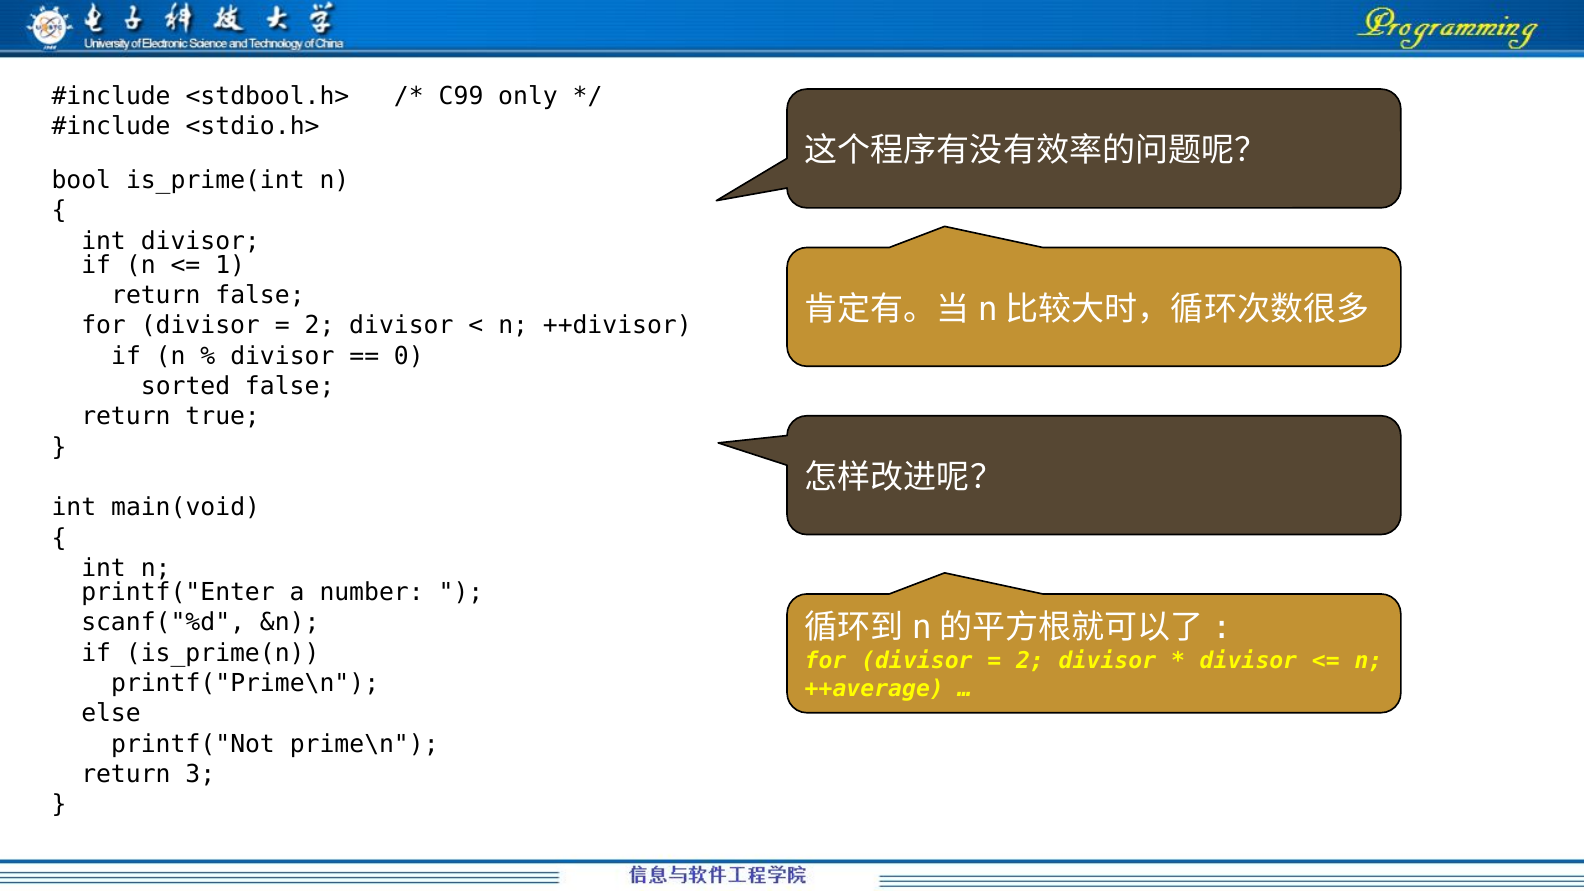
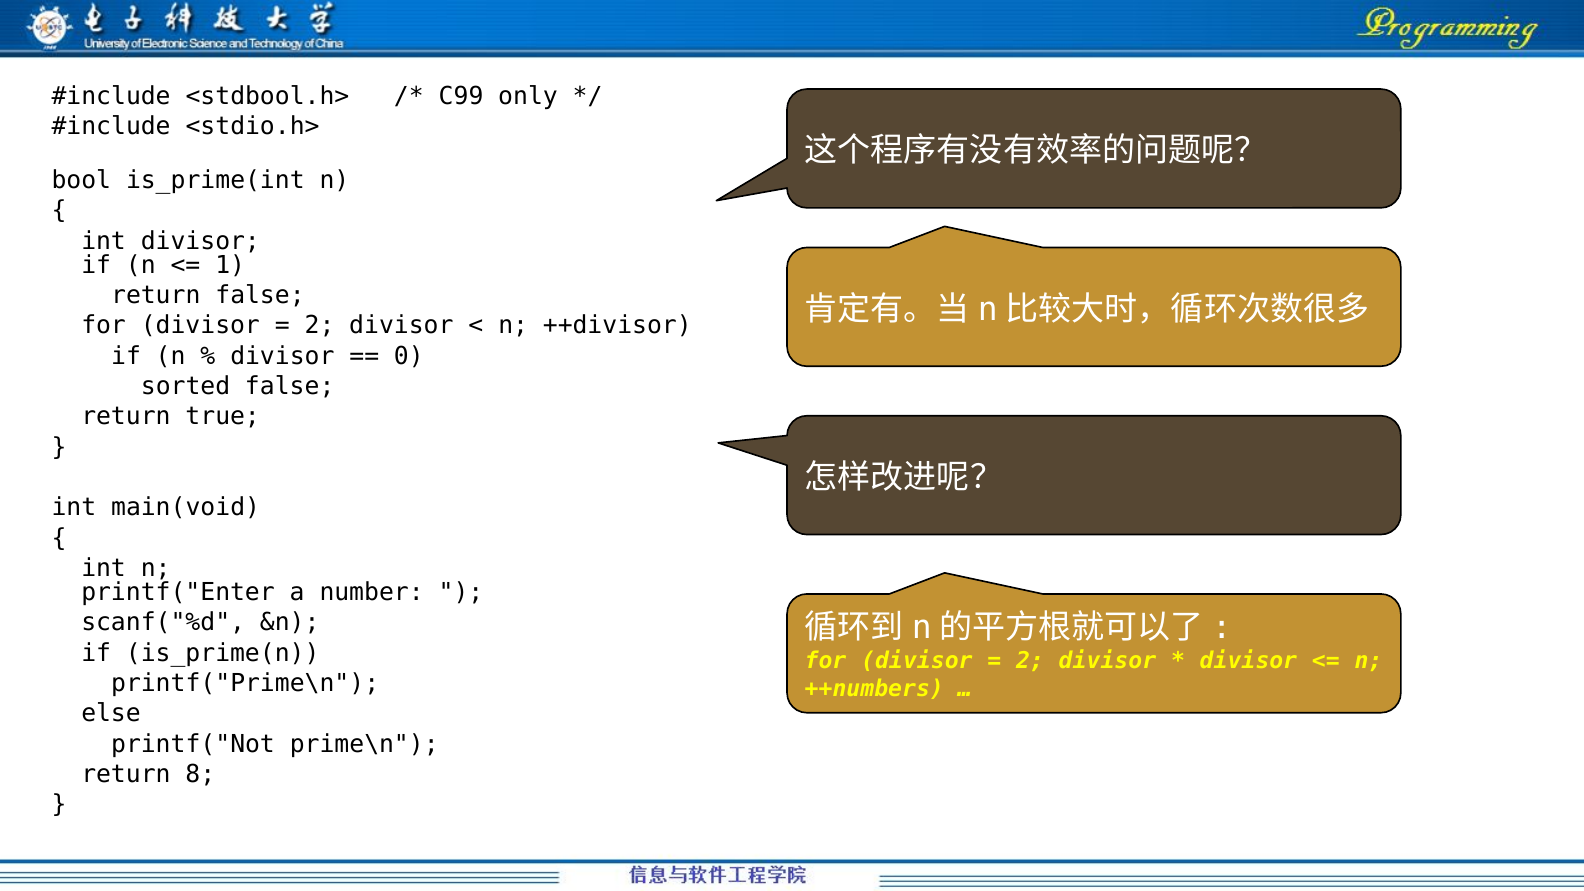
++average: ++average -> ++numbers (874, 689)
3: 3 -> 8 (200, 774)
